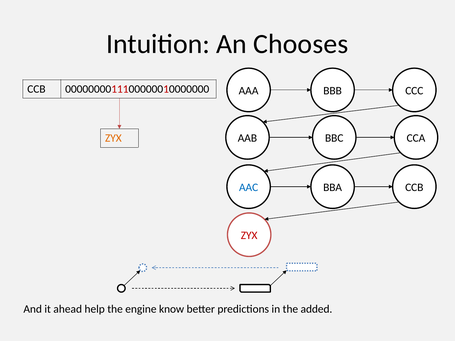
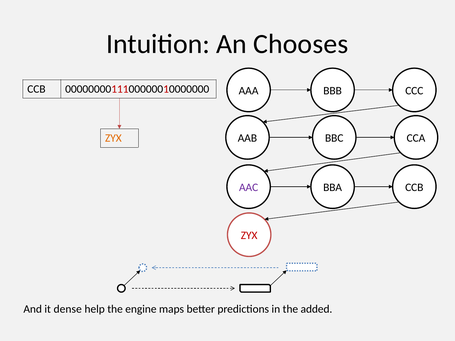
AAC colour: blue -> purple (249, 188)
ahead: ahead -> dense (68, 309)
know: know -> maps (172, 309)
